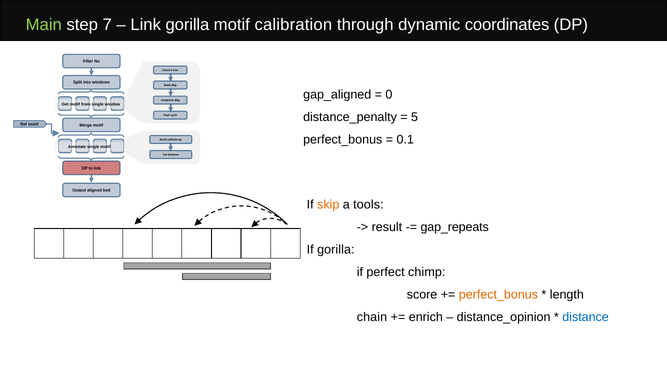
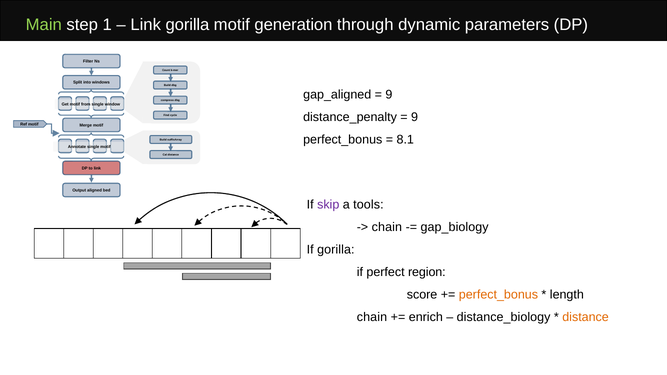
7: 7 -> 1 (107, 25)
calibration: calibration -> generation (293, 25)
coordinates: coordinates -> parameters (507, 25)
0: 0 -> 9 (389, 94)
5: 5 -> 9 (415, 117)
0.1: 0.1 -> 8.1 (405, 139)
skip colour: orange -> purple (328, 205)
result: result -> chain (387, 227)
gap_repeats: gap_repeats -> gap_biology (455, 227)
chimp: chimp -> region (427, 272)
distance_opinion: distance_opinion -> distance_biology (504, 317)
distance colour: blue -> orange (586, 317)
